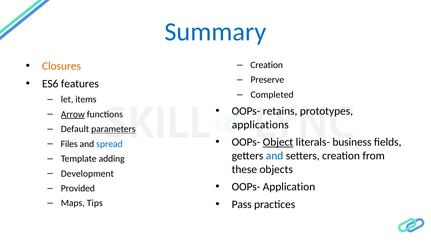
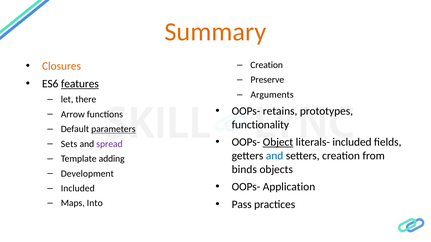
Summary colour: blue -> orange (215, 32)
features underline: none -> present (80, 84)
Completed: Completed -> Arguments (272, 95)
items: items -> there (86, 100)
Arrow underline: present -> none (73, 114)
applications: applications -> functionality (260, 125)
literals- business: business -> included (352, 142)
Files: Files -> Sets (69, 144)
spread colour: blue -> purple (109, 144)
these: these -> binds (244, 170)
Provided: Provided -> Included (78, 189)
Tips: Tips -> Into (95, 204)
